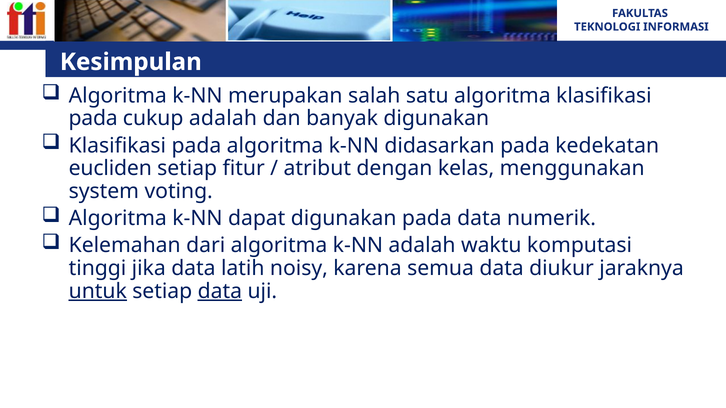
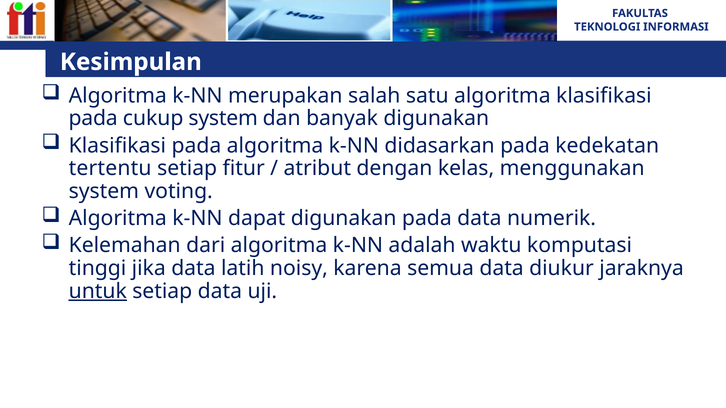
cukup adalah: adalah -> system (223, 119)
eucliden: eucliden -> tertentu (110, 169)
data underline: present -> none (220, 291)
